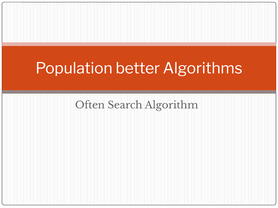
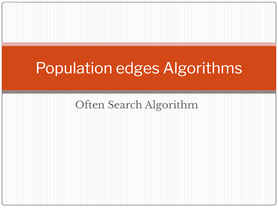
better: better -> edges (138, 69)
